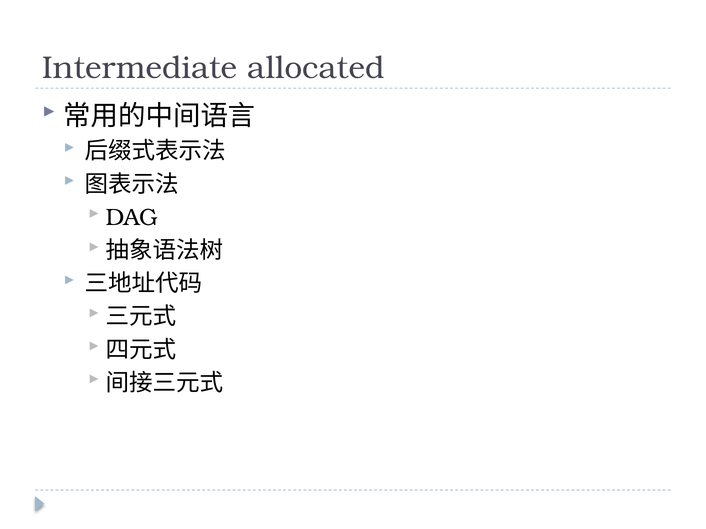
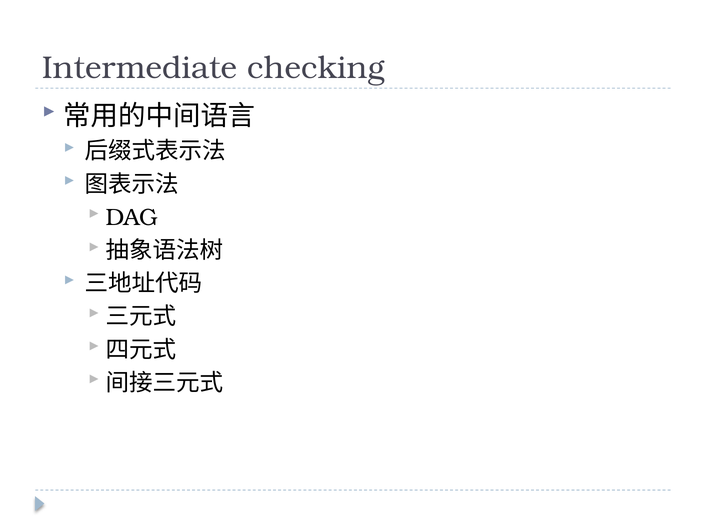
allocated: allocated -> checking (316, 68)
